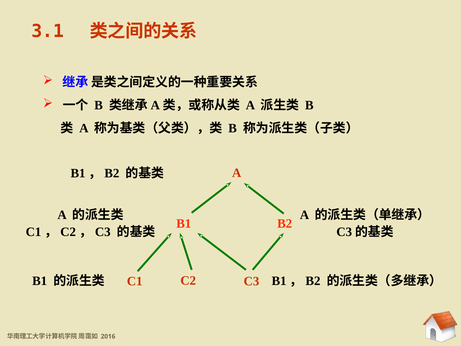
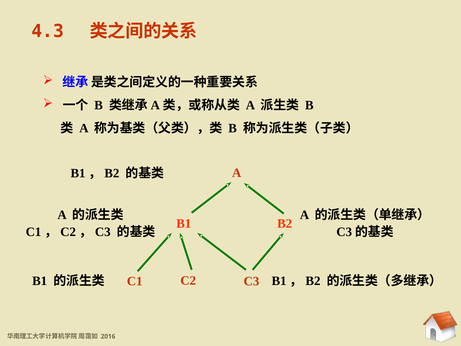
3.1: 3.1 -> 4.3 (48, 31)
